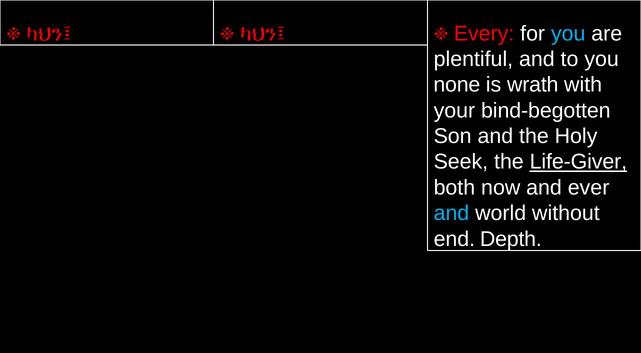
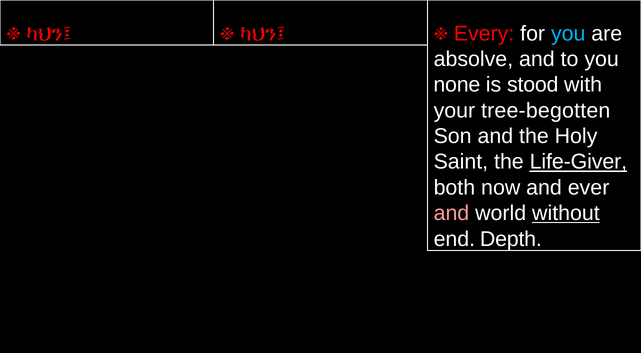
plentiful: plentiful -> absolve (473, 59)
wrath: wrath -> stood (533, 85)
bind-begotten: bind-begotten -> tree-begotten (546, 110)
Seek: Seek -> Saint (461, 162)
and colour: light blue -> pink (451, 213)
without underline: none -> present (566, 213)
